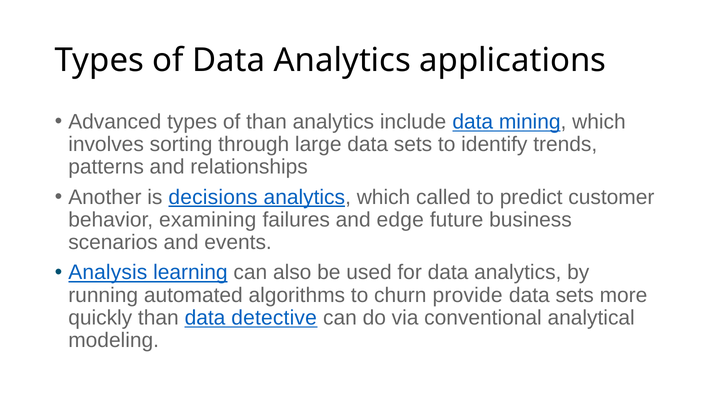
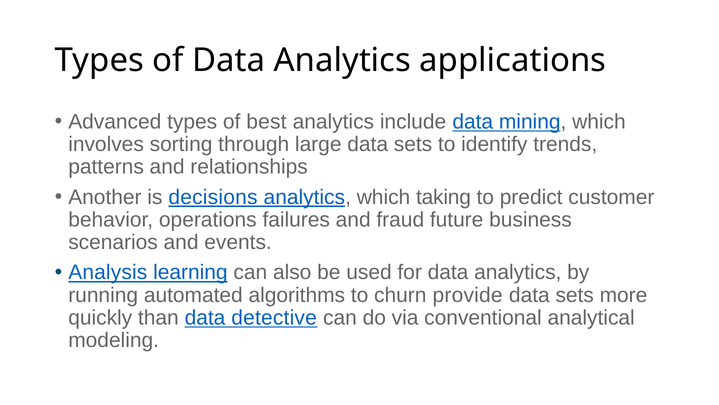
of than: than -> best (266, 122)
called: called -> taking (444, 197)
examining: examining -> operations (208, 219)
edge: edge -> fraud (400, 219)
